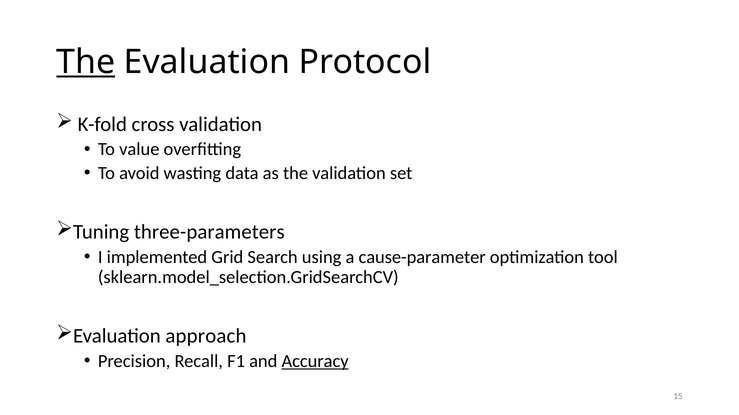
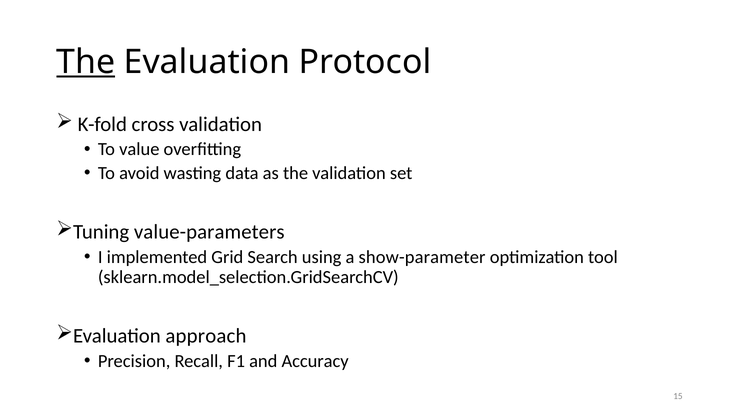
three-parameters: three-parameters -> value-parameters (209, 232)
cause-parameter: cause-parameter -> show-parameter (422, 258)
Accuracy underline: present -> none (315, 362)
